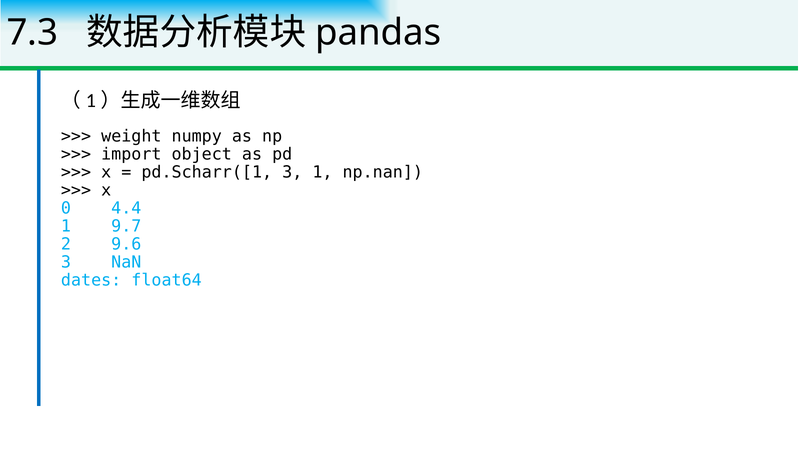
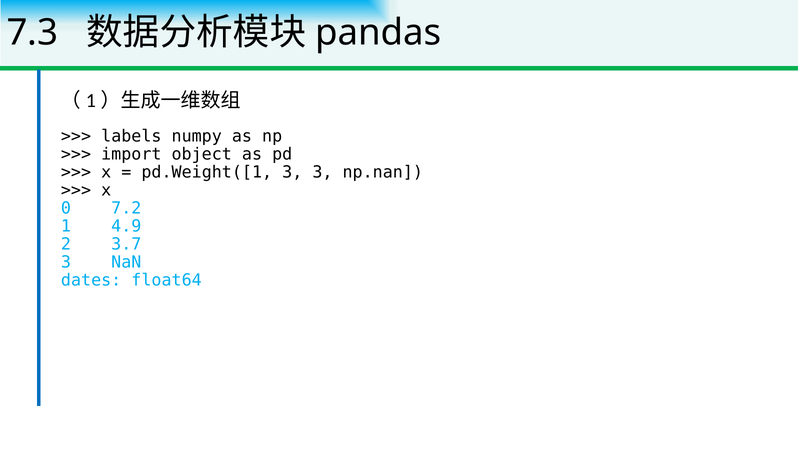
weight: weight -> labels (131, 136)
pd.Scharr([1: pd.Scharr([1 -> pd.Weight([1 (207, 172)
3 1: 1 -> 3 (322, 172)
4.4: 4.4 -> 7.2 (126, 208)
9.7: 9.7 -> 4.9 (126, 226)
9.6: 9.6 -> 3.7 (126, 244)
